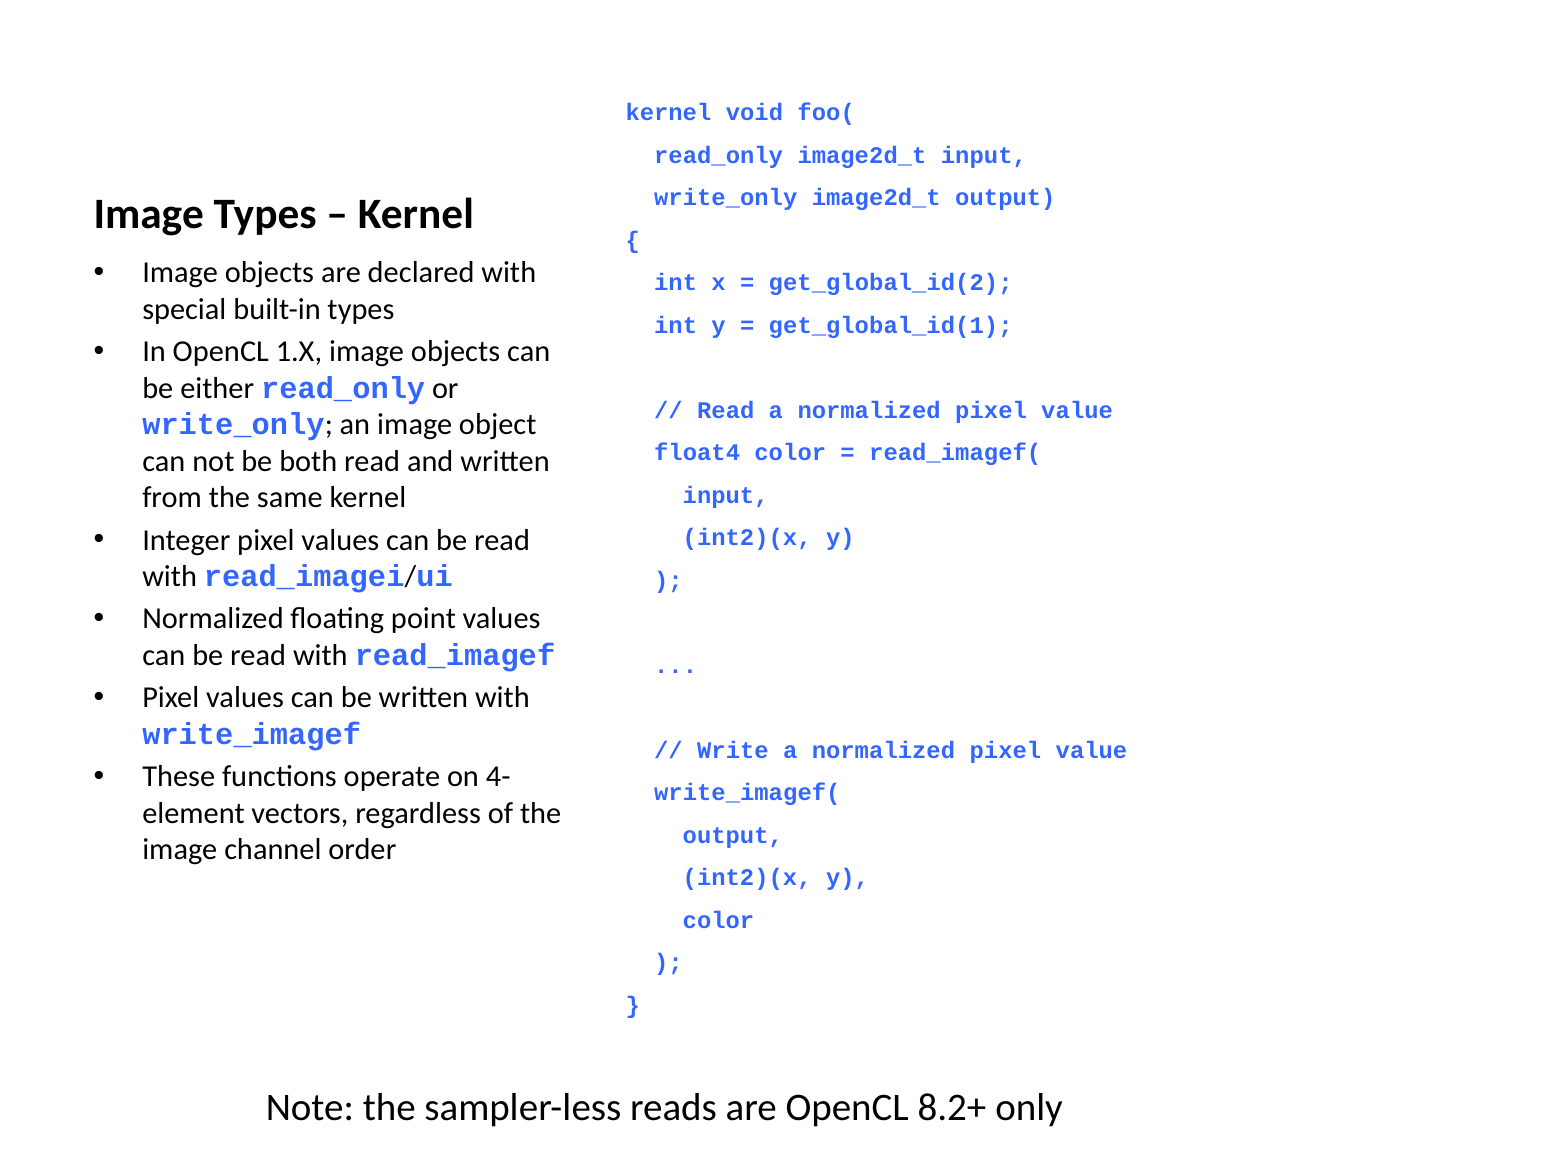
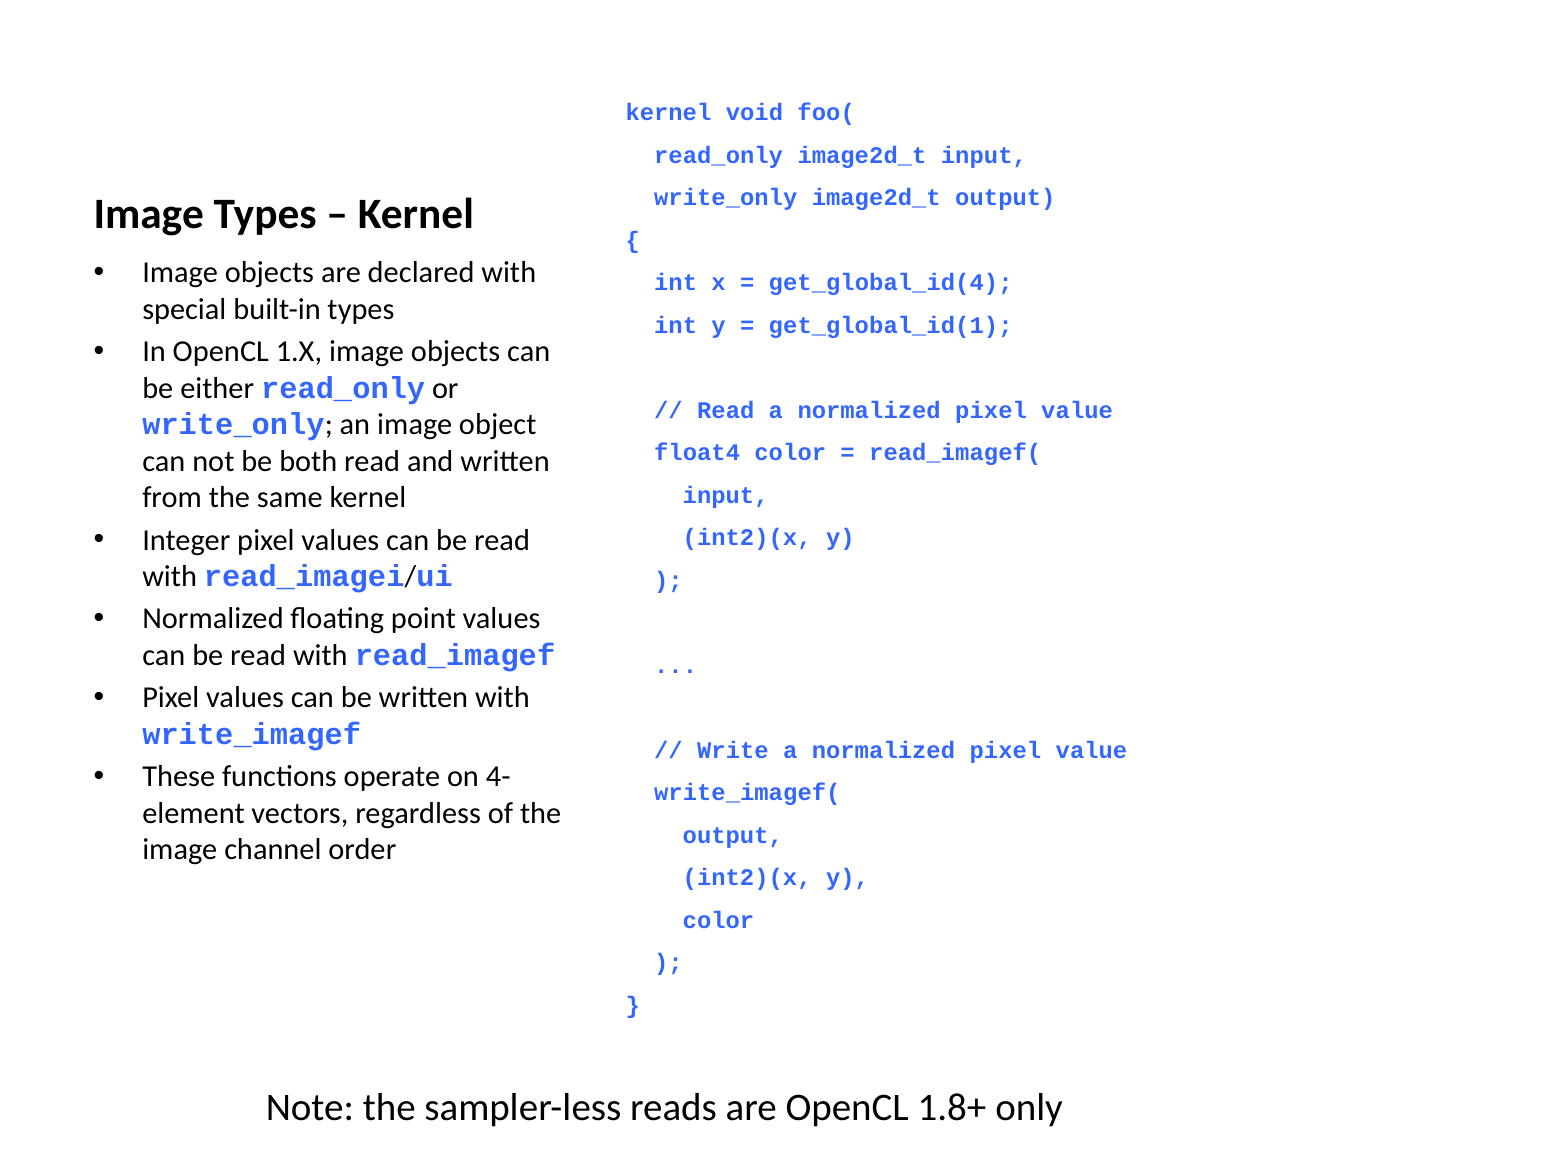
get_global_id(2: get_global_id(2 -> get_global_id(4 (891, 283)
8.2+: 8.2+ -> 1.8+ (952, 1108)
